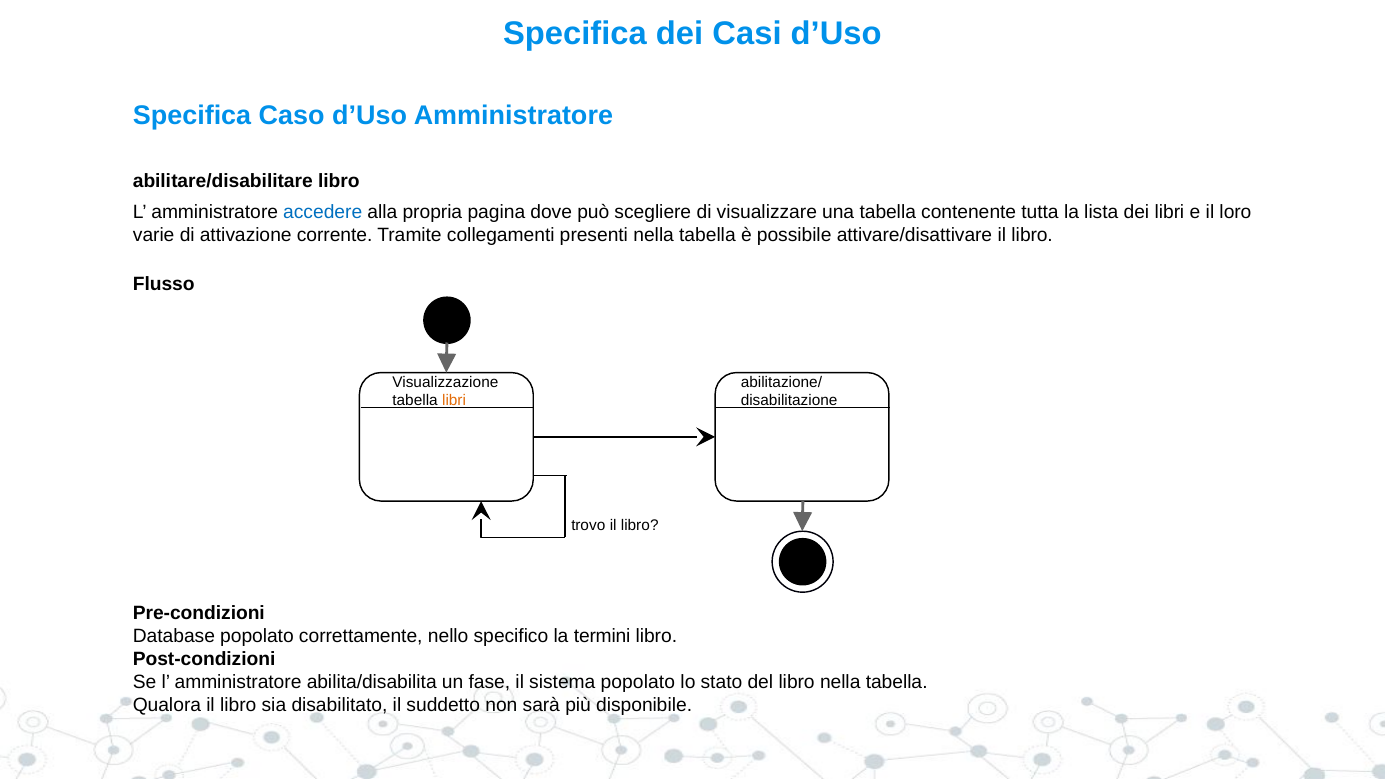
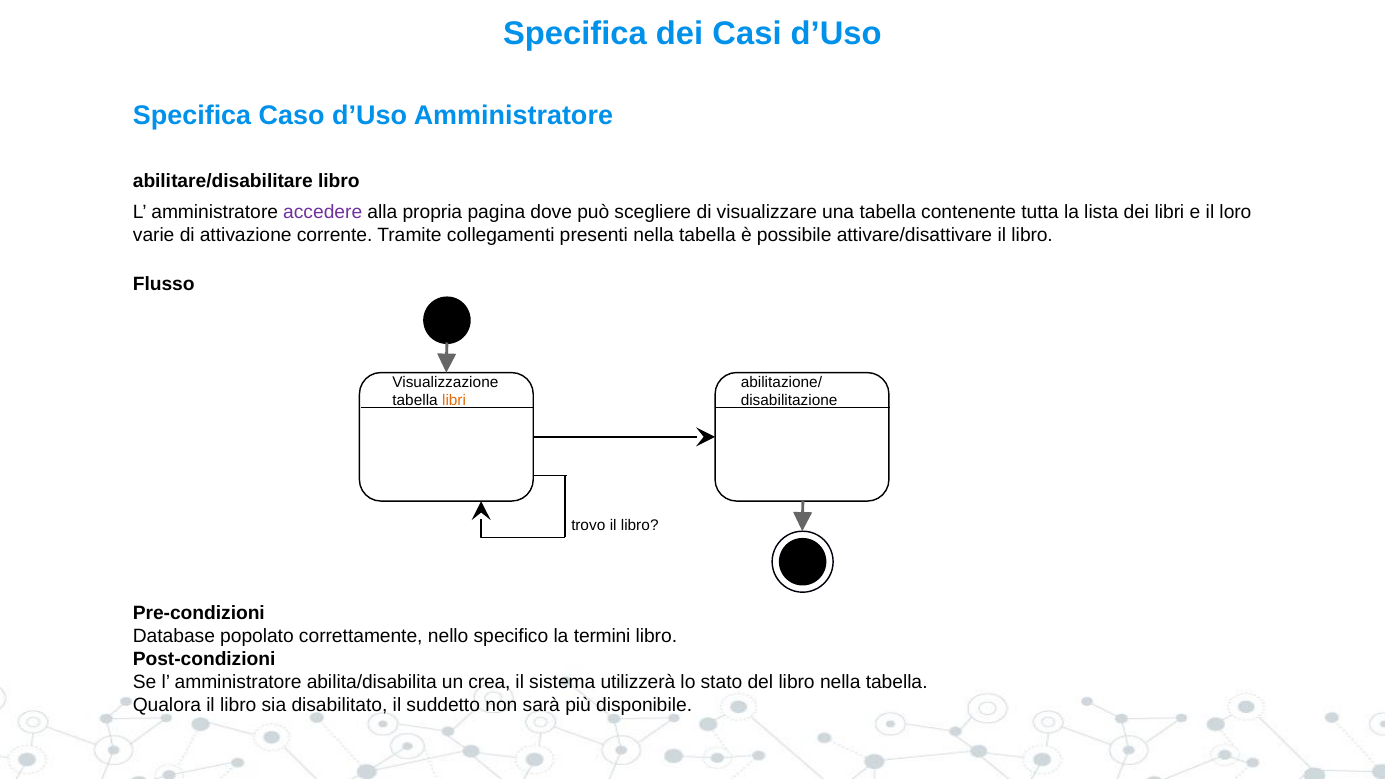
accedere colour: blue -> purple (323, 212)
fase: fase -> crea (489, 682)
sistema popolato: popolato -> utilizzerà (638, 682)
